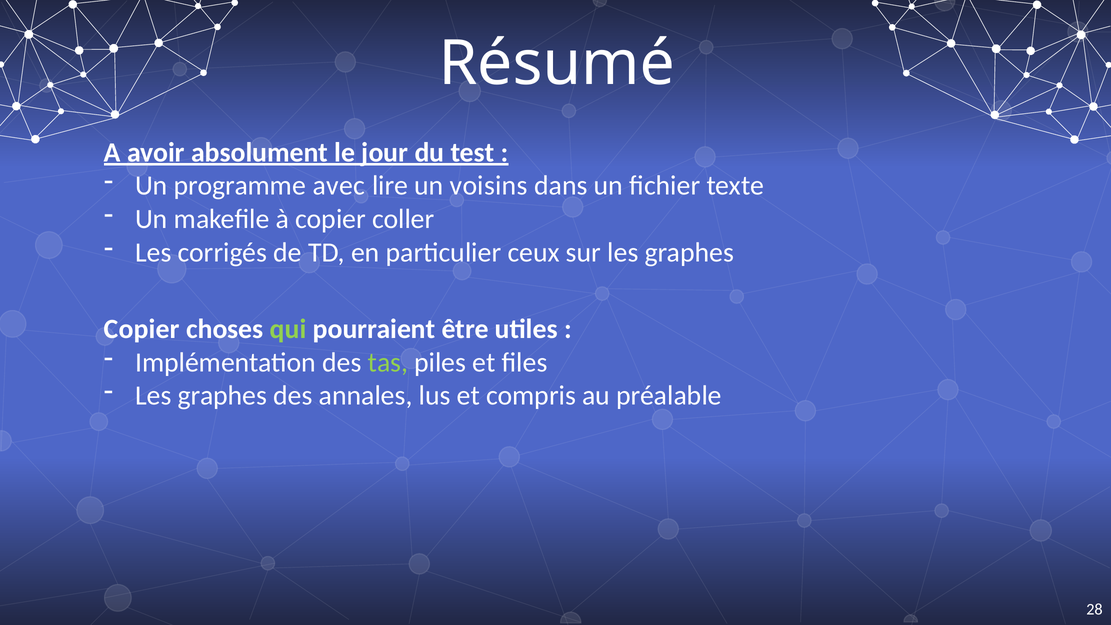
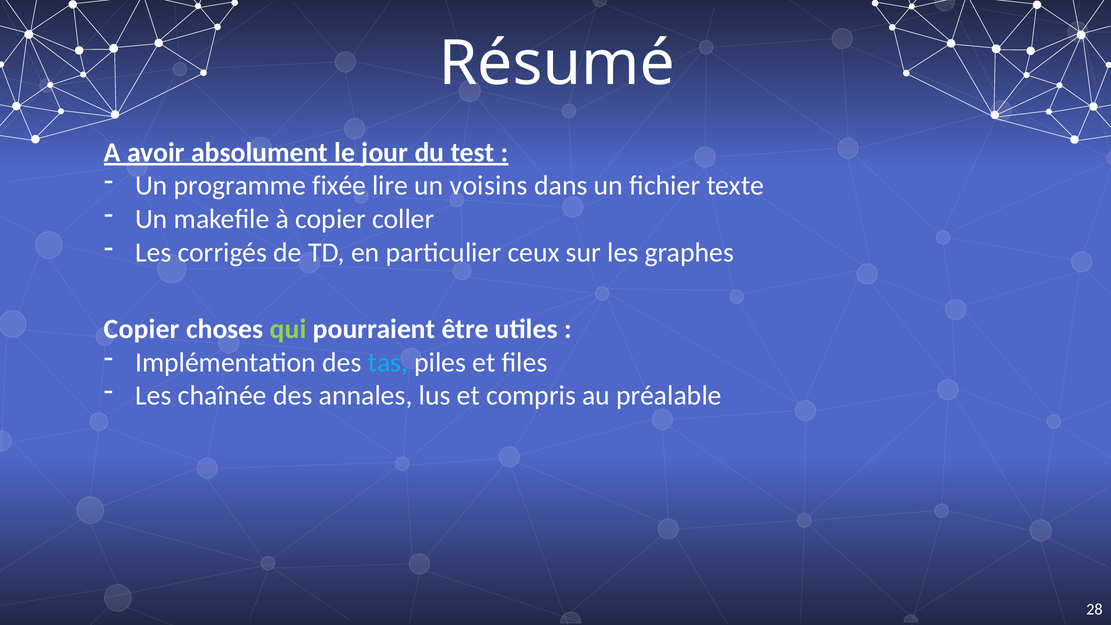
avec: avec -> fixée (339, 186)
tas colour: light green -> light blue (388, 362)
graphes: graphes -> chaînée (222, 396)
